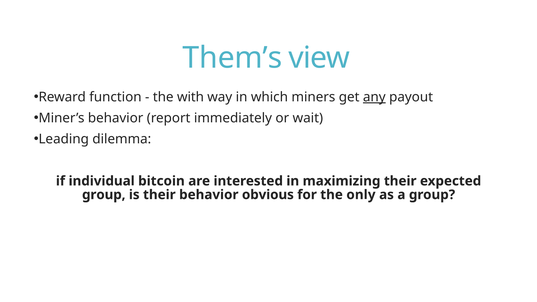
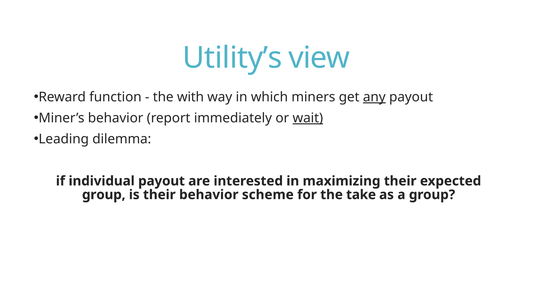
Them’s: Them’s -> Utility’s (232, 58)
wait underline: none -> present (308, 118)
individual bitcoin: bitcoin -> payout (162, 181)
obvious: obvious -> scheme (268, 195)
only: only -> take (361, 195)
